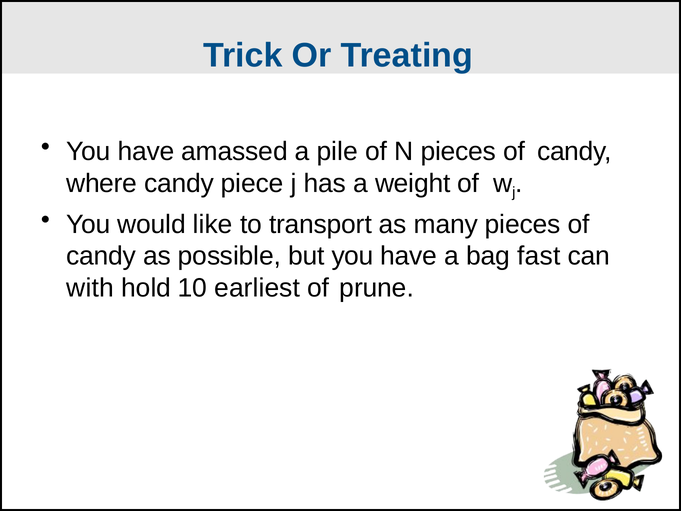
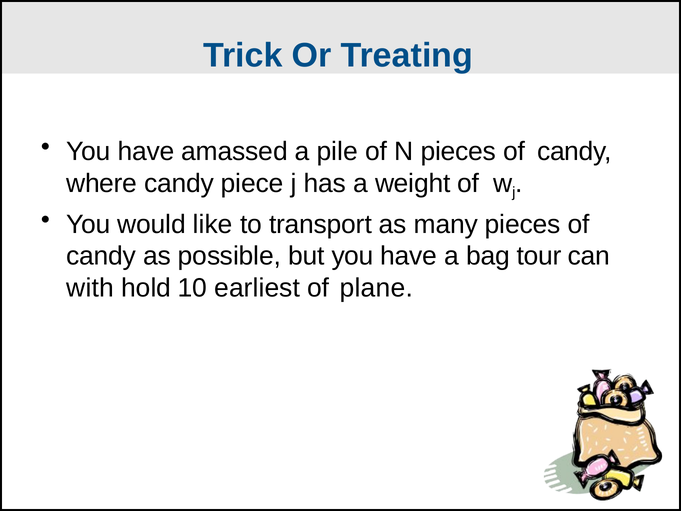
fast: fast -> tour (539, 256)
prune: prune -> plane (376, 288)
